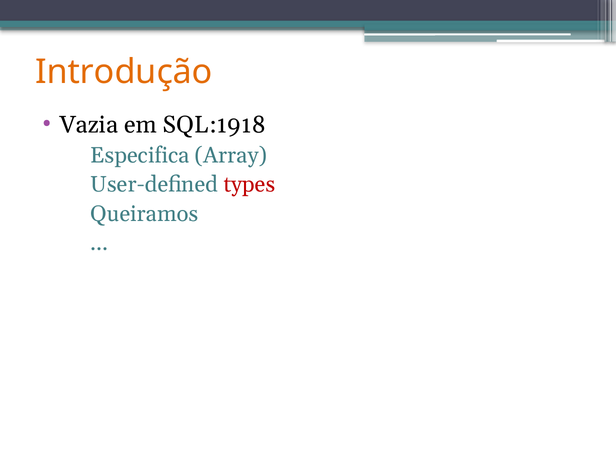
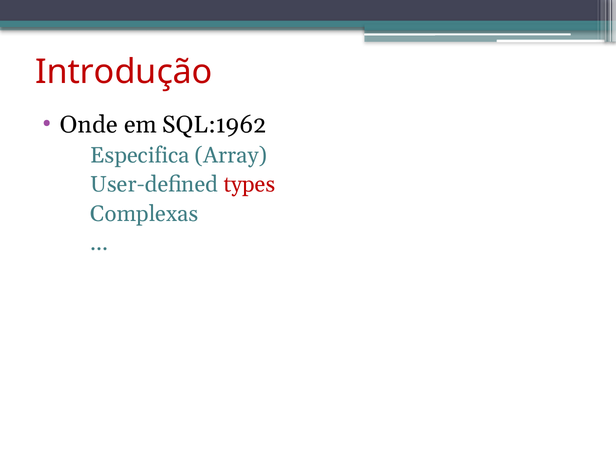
Introdução colour: orange -> red (124, 72)
Vazia: Vazia -> Onde (89, 125)
SQL:1918: SQL:1918 -> SQL:1962 (214, 125)
Queiramos: Queiramos -> Complexas (144, 214)
